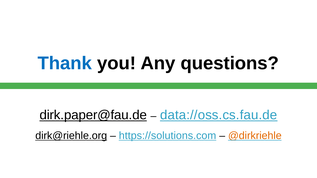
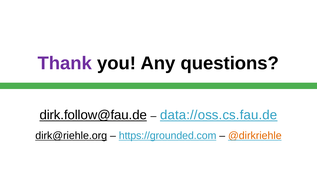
Thank colour: blue -> purple (65, 63)
dirk.paper@fau.de: dirk.paper@fau.de -> dirk.follow@fau.de (93, 115)
https://solutions.com: https://solutions.com -> https://grounded.com (168, 136)
